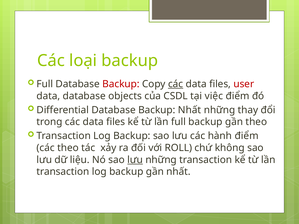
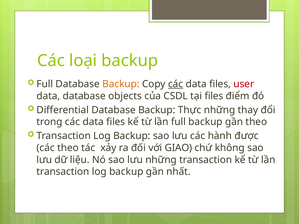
Backup colour: red -> orange (121, 84)
tại việc: việc -> files (214, 96)
Backup Nhất: Nhất -> Thực (190, 110)
hành điểm: điểm -> được (247, 136)
ROLL: ROLL -> GIAO (178, 148)
lưu underline: present -> none (135, 160)
